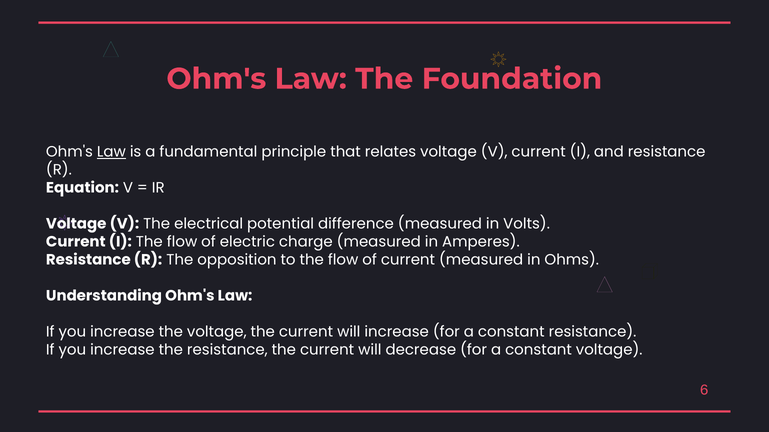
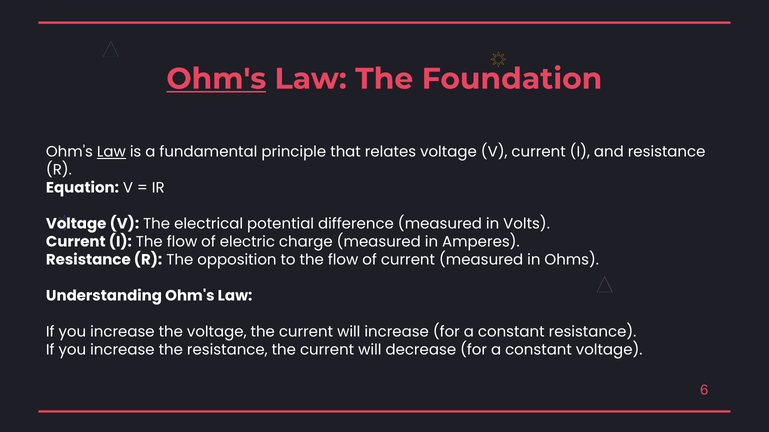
Ohm's underline: none -> present (216, 79)
